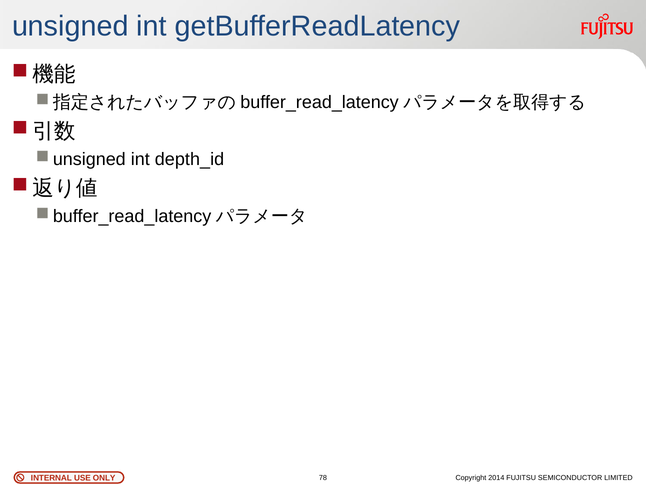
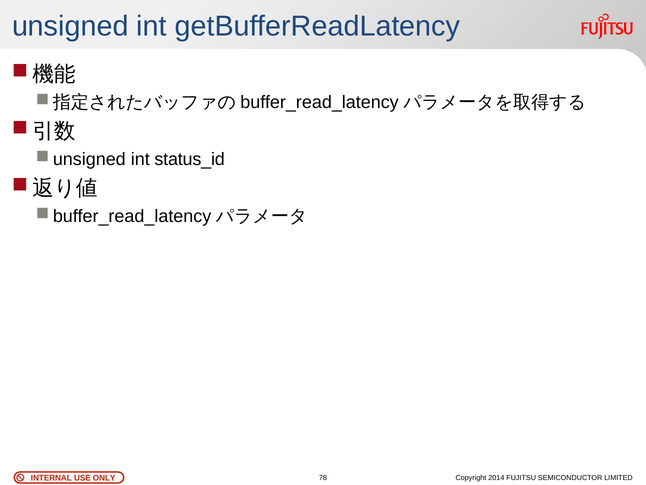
depth_id: depth_id -> status_id (190, 159)
